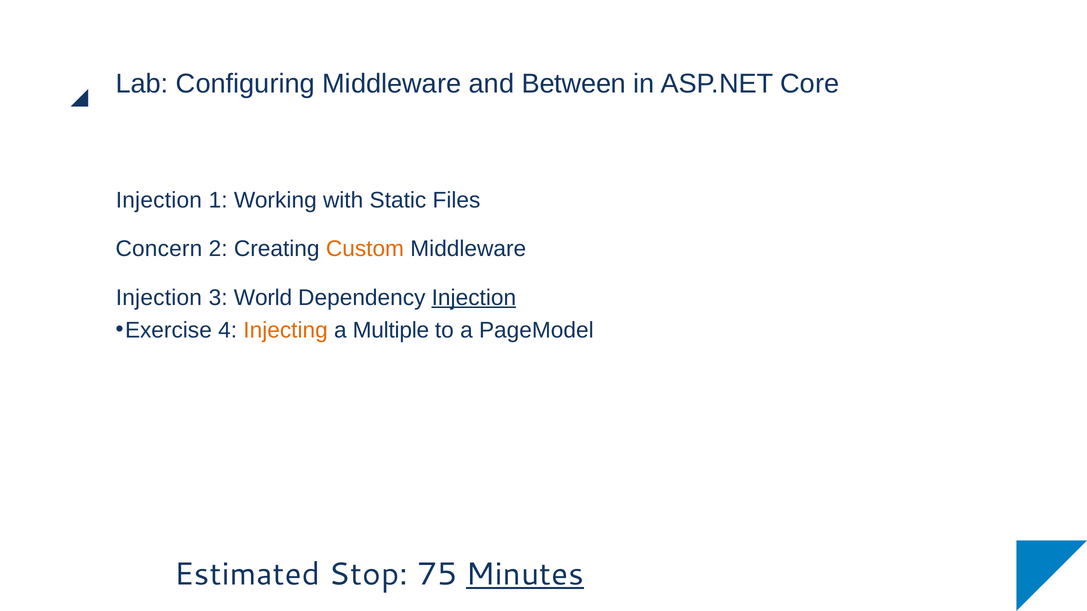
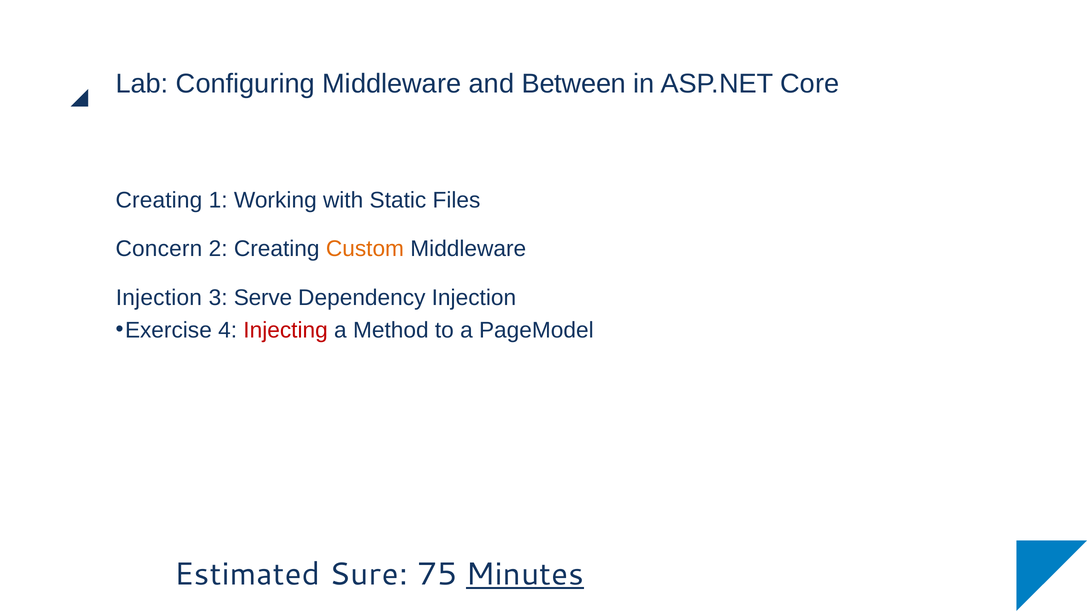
Injection: Injection -> Creating (159, 200)
World: World -> Serve (263, 298)
Injection underline: present -> none (474, 298)
Injecting colour: orange -> red (286, 330)
Multiple: Multiple -> Method (391, 330)
Stop: Stop -> Sure (369, 575)
